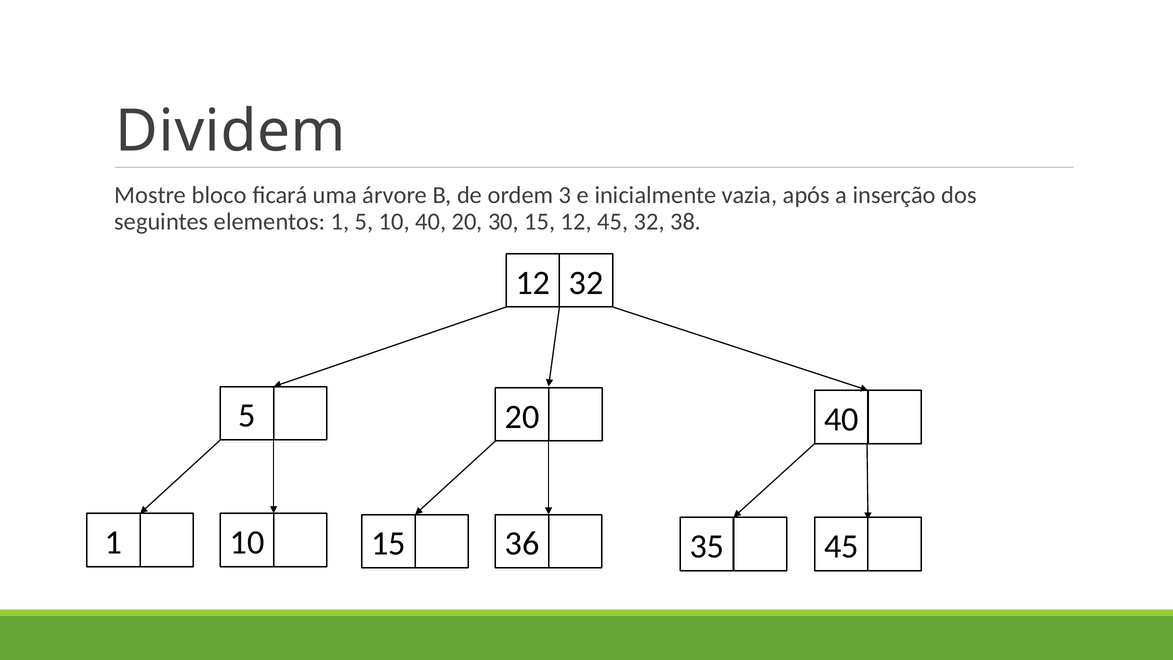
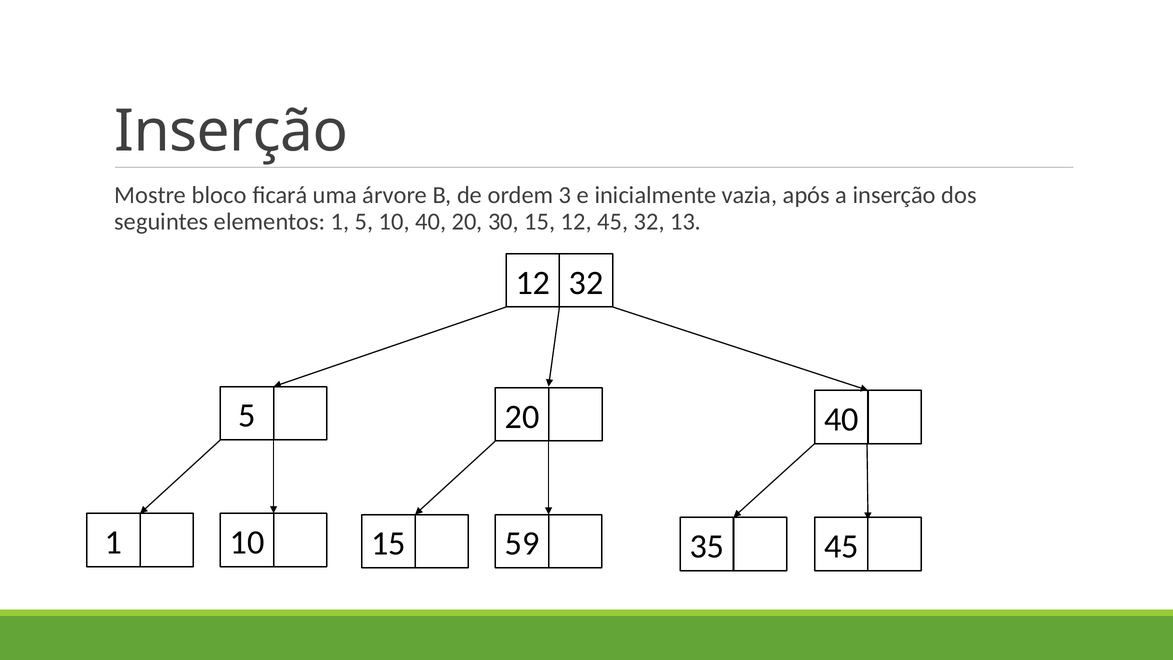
Dividem: Dividem -> Inserção (231, 131)
38: 38 -> 13 (686, 221)
36: 36 -> 59 (522, 543)
